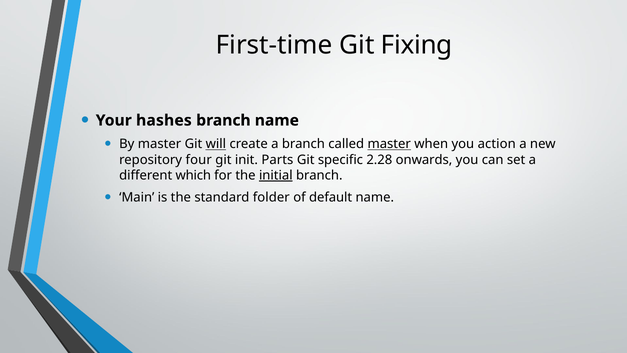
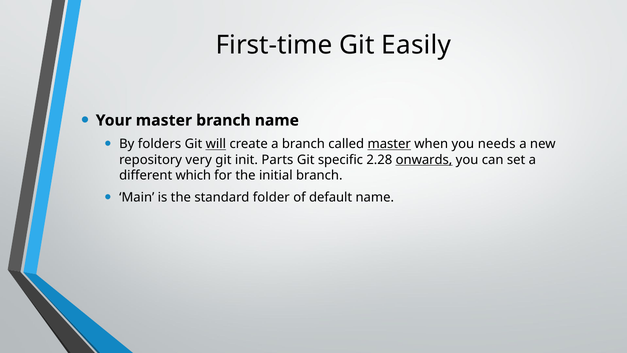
Fixing: Fixing -> Easily (416, 45)
Your hashes: hashes -> master (164, 120)
By master: master -> folders (160, 144)
action: action -> needs (497, 144)
four: four -> very (199, 160)
onwards underline: none -> present (424, 160)
initial underline: present -> none (276, 175)
